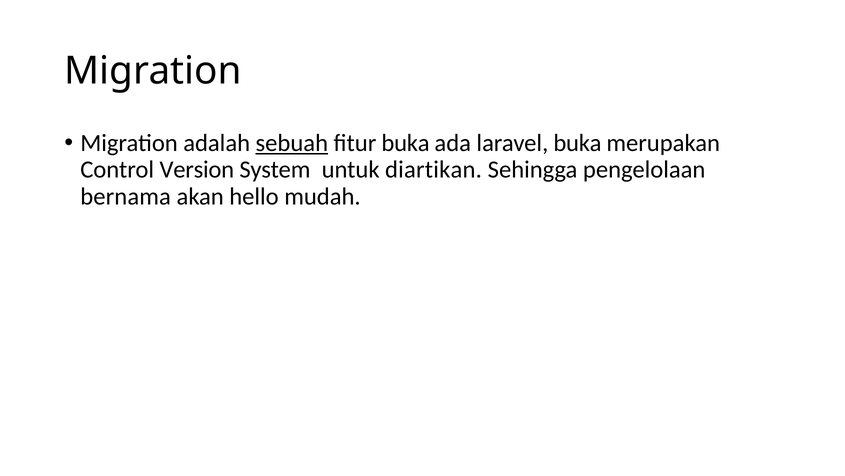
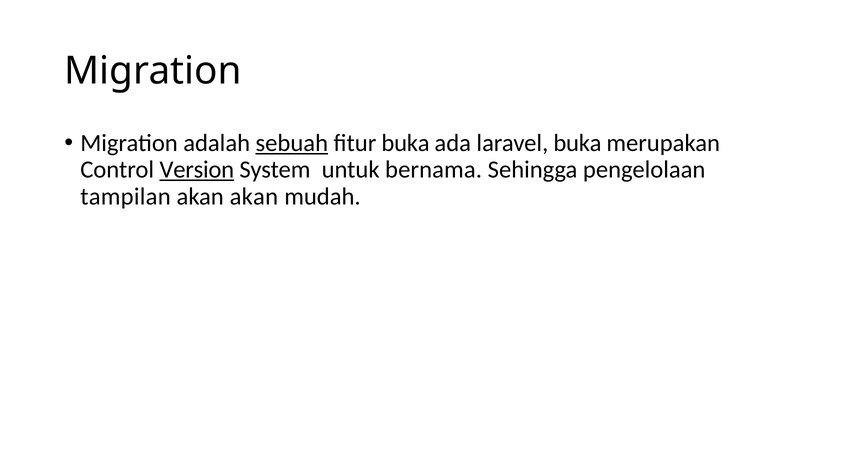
Version underline: none -> present (197, 169)
diartikan: diartikan -> bernama (434, 169)
bernama: bernama -> tampilan (126, 196)
akan hello: hello -> akan (254, 196)
